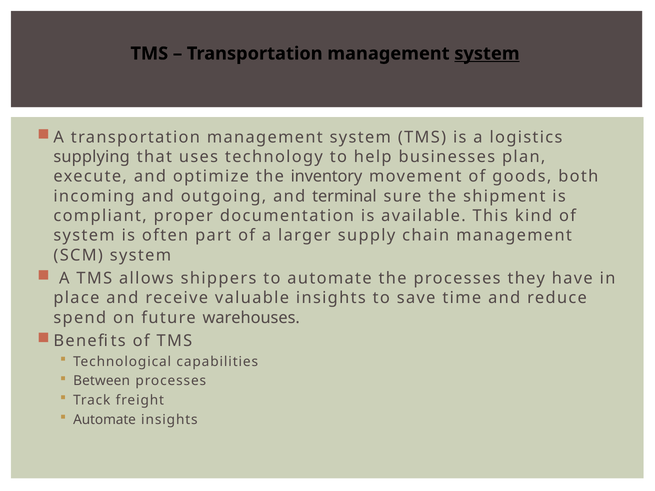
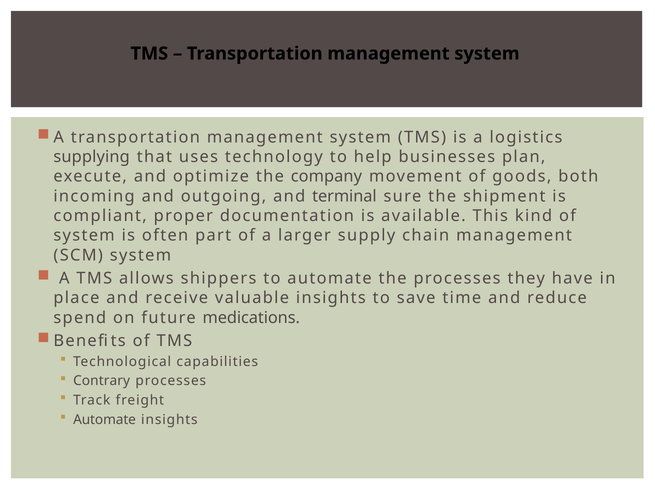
system underline: present -> none (487, 54)
inventory: inventory -> company (326, 177)
warehouses: warehouses -> medications (251, 318)
Between: Between -> Contrary (102, 381)
